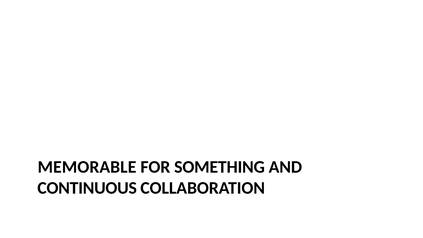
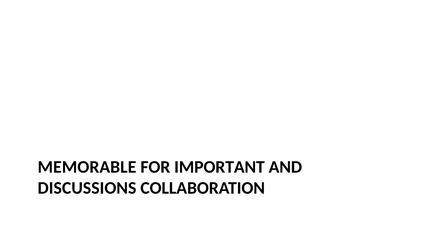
SOMETHING: SOMETHING -> IMPORTANT (220, 167)
CONTINUOUS: CONTINUOUS -> DISCUSSIONS (87, 188)
